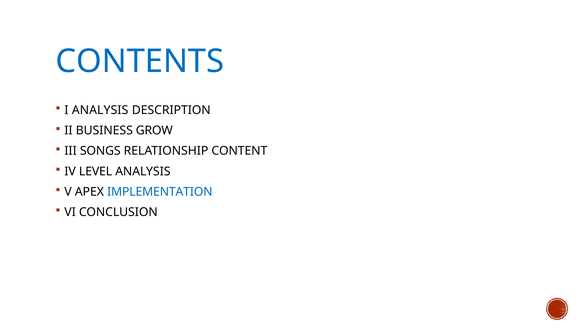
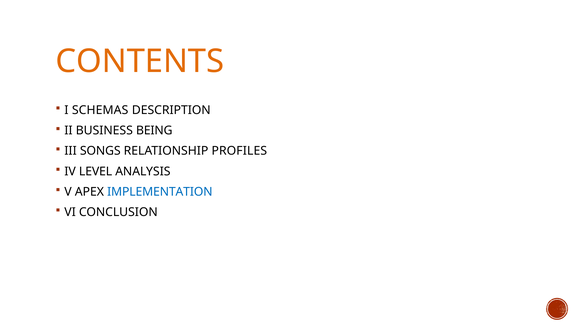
CONTENTS colour: blue -> orange (140, 62)
I ANALYSIS: ANALYSIS -> SCHEMAS (100, 110)
GROW: GROW -> BEING (154, 131)
CONTENT: CONTENT -> PROFILES (239, 151)
